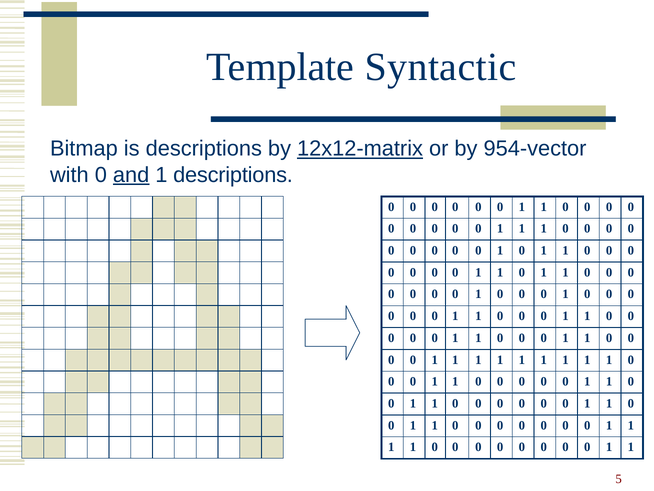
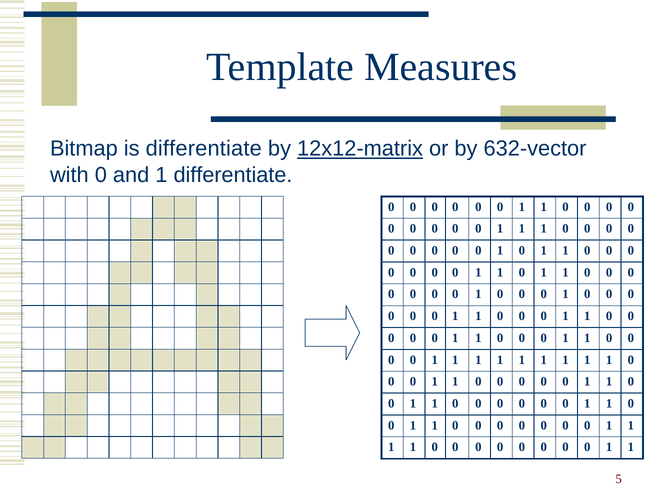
Syntactic: Syntactic -> Measures (441, 67)
is descriptions: descriptions -> differentiate (204, 149)
954-vector: 954-vector -> 632-vector (535, 149)
and underline: present -> none (131, 175)
1 descriptions: descriptions -> differentiate (233, 175)
